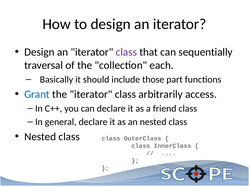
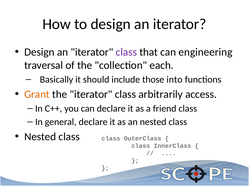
sequentially: sequentially -> engineering (206, 52)
part: part -> into (174, 80)
Grant colour: blue -> orange (37, 95)
